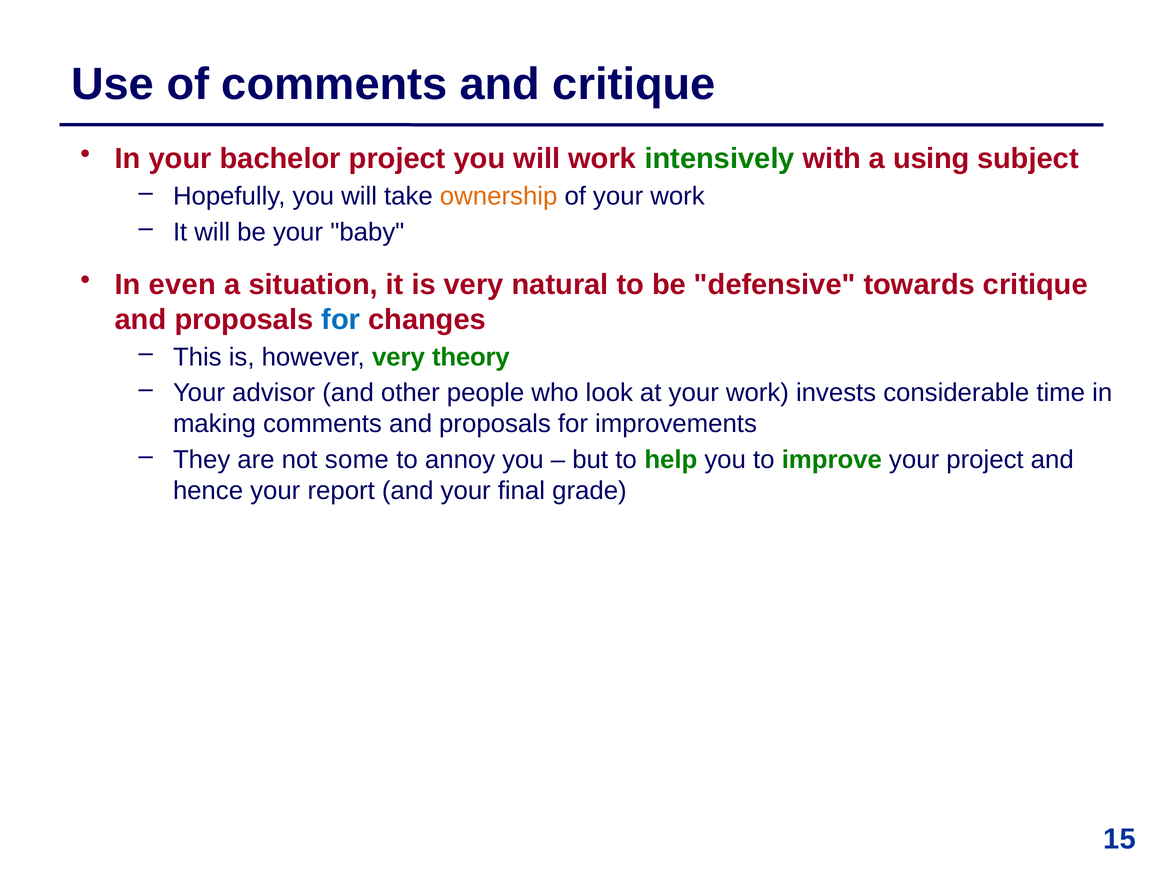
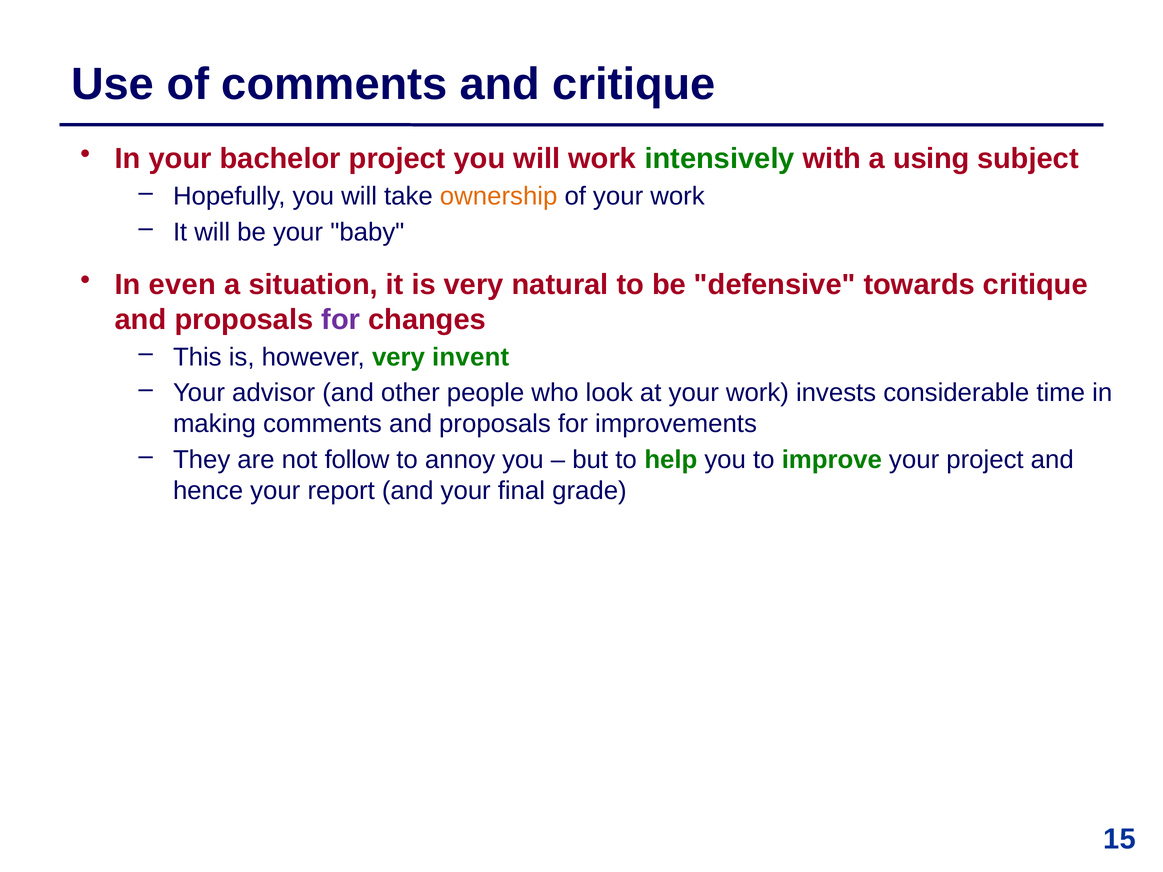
for colour: blue -> purple (341, 320)
theory: theory -> invent (471, 357)
some: some -> follow (357, 460)
